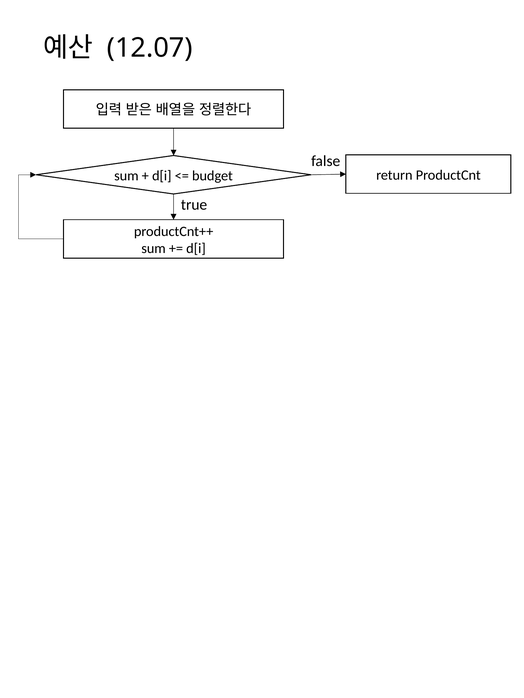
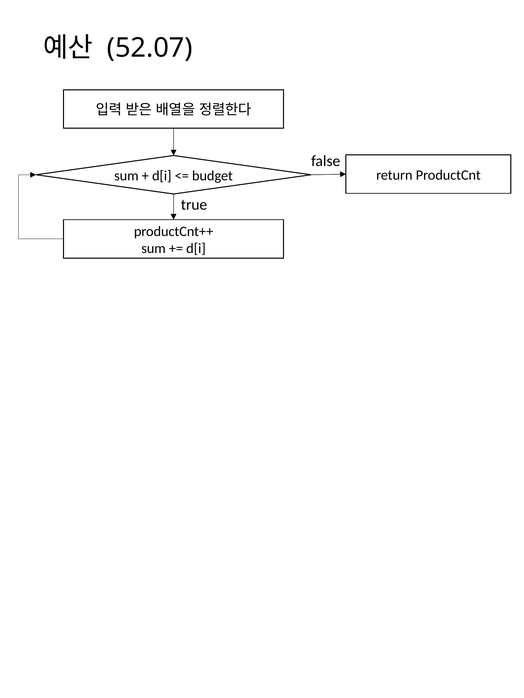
12.07: 12.07 -> 52.07 (150, 48)
